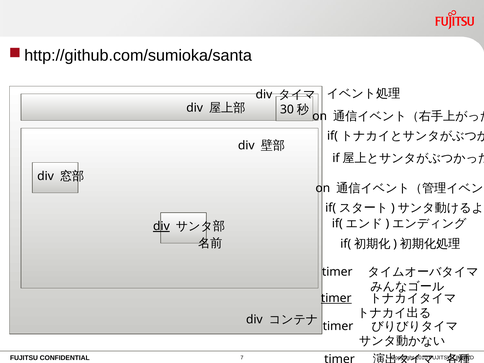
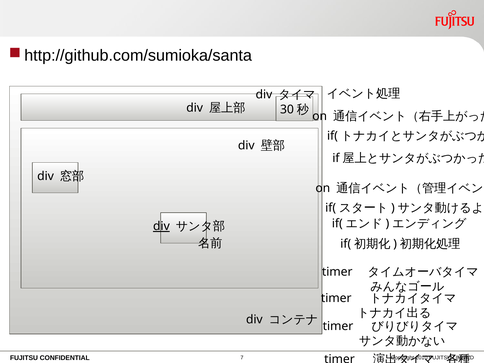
timer underline: present -> none (336, 298)
